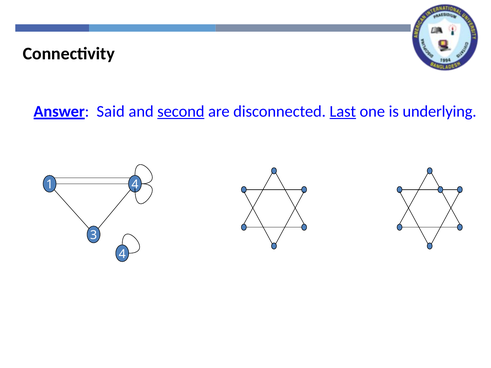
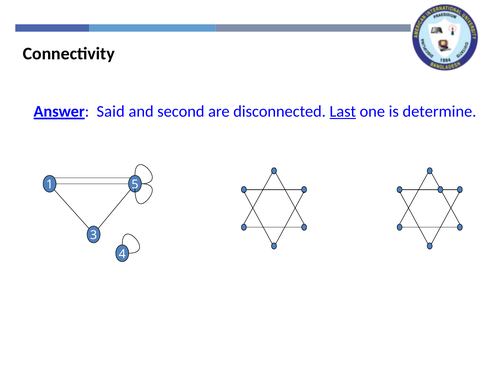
second underline: present -> none (181, 112)
underlying: underlying -> determine (439, 112)
1 4: 4 -> 5 (135, 185)
